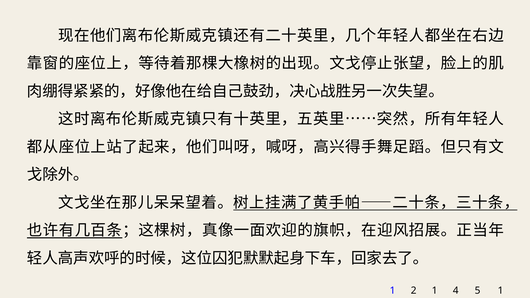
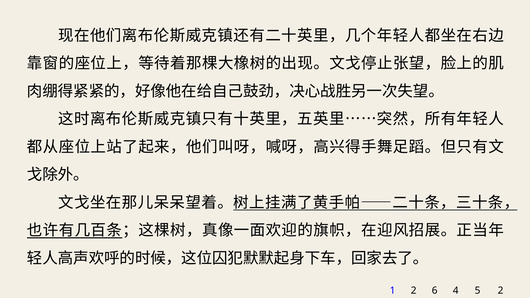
2 1: 1 -> 6 (435, 291)
4 1: 1 -> 2 (501, 291)
